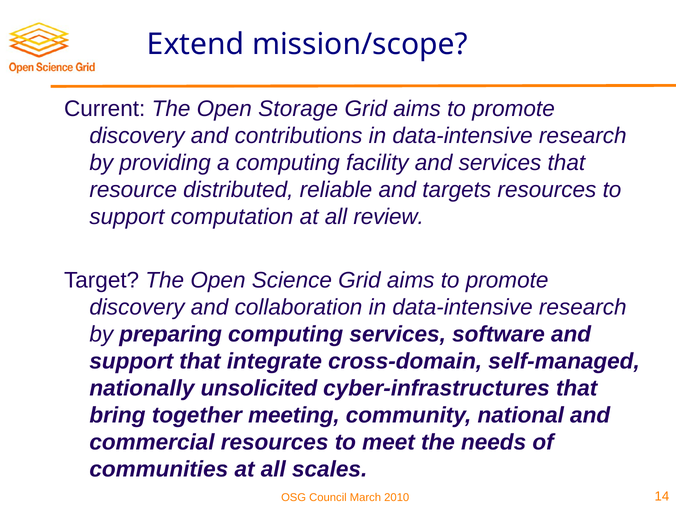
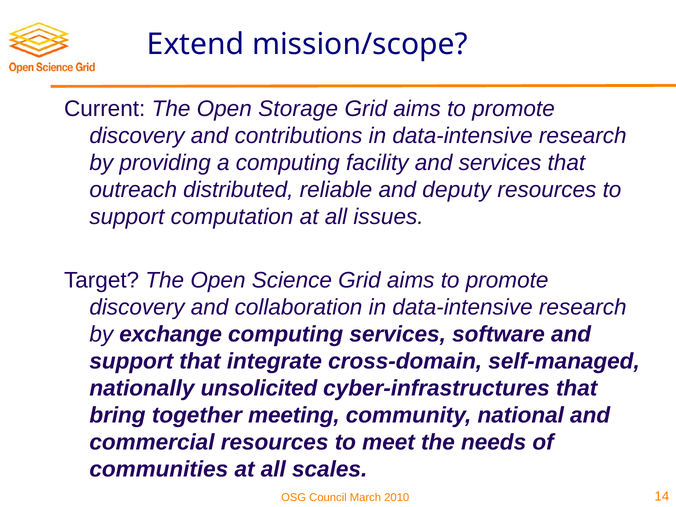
resource: resource -> outreach (133, 190)
targets: targets -> deputy (457, 190)
review: review -> issues (389, 217)
preparing: preparing -> exchange (171, 334)
